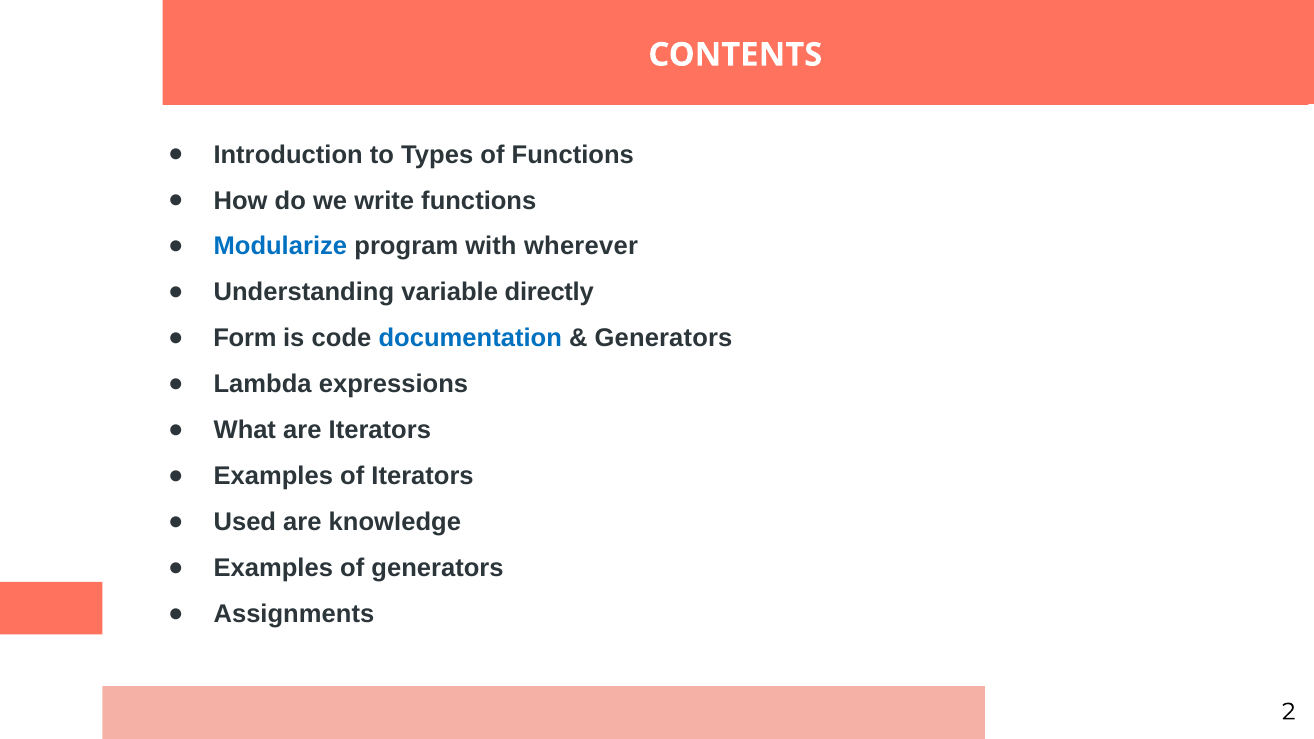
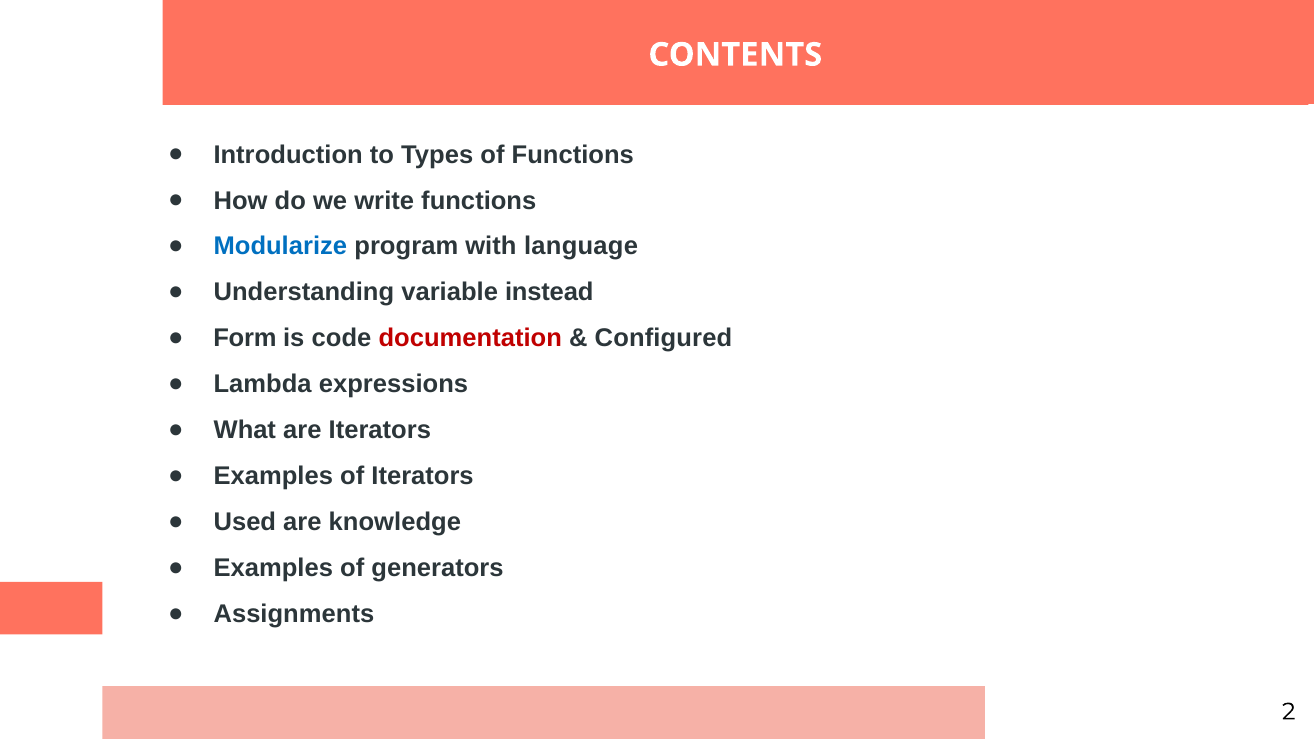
wherever: wherever -> language (581, 247)
directly: directly -> instead (549, 293)
documentation colour: blue -> red (470, 339)
Generators: Generators -> Configured (663, 339)
